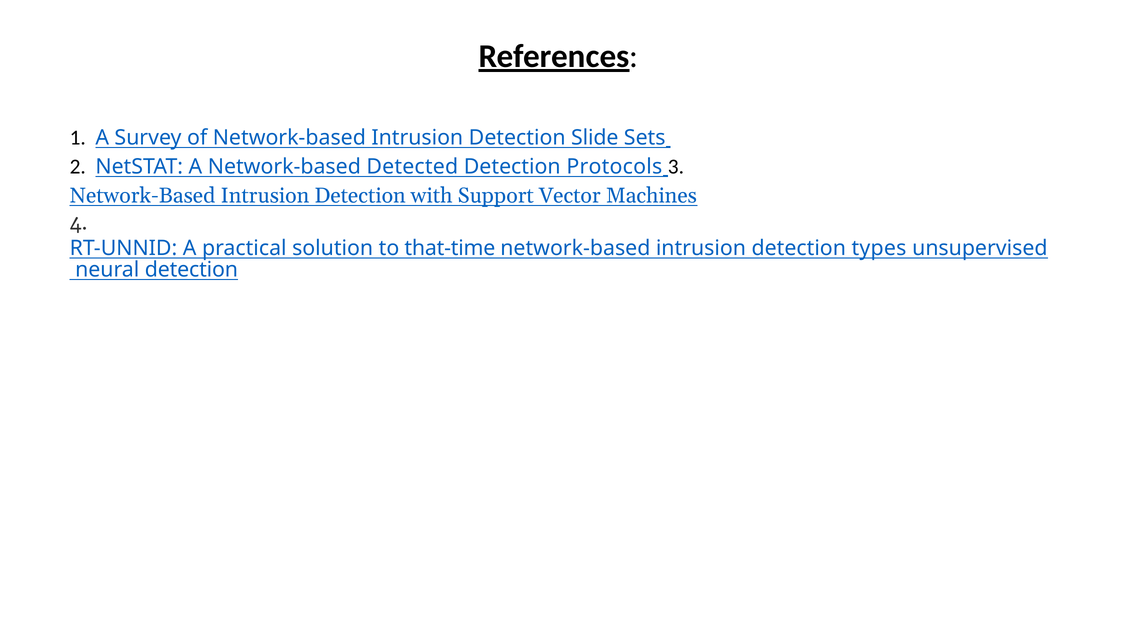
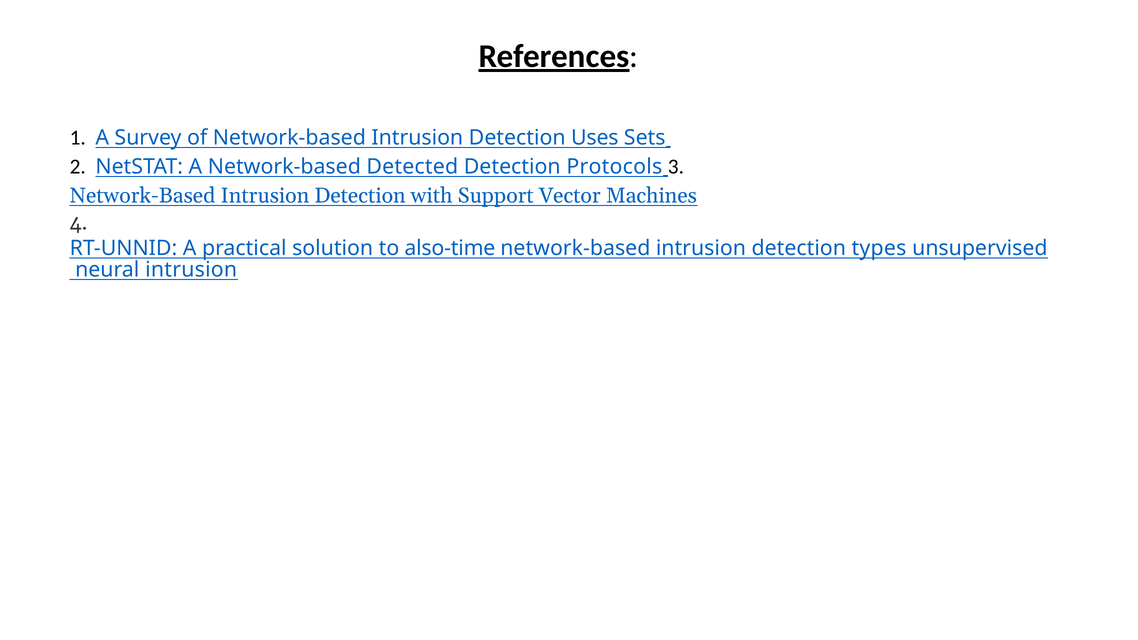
Slide: Slide -> Uses (595, 138)
that-time: that-time -> also-time (450, 248)
neural detection: detection -> intrusion (191, 270)
